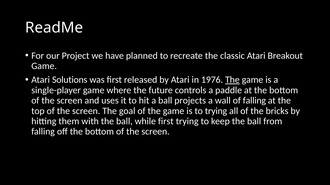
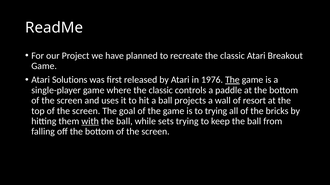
where the future: future -> classic (161, 90)
of falling: falling -> resort (254, 101)
with underline: none -> present (90, 122)
while first: first -> sets (166, 122)
